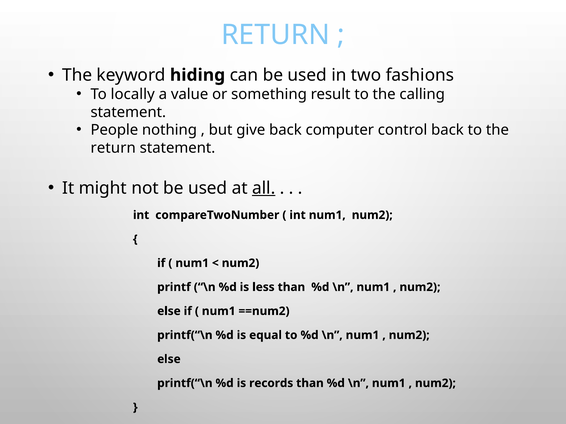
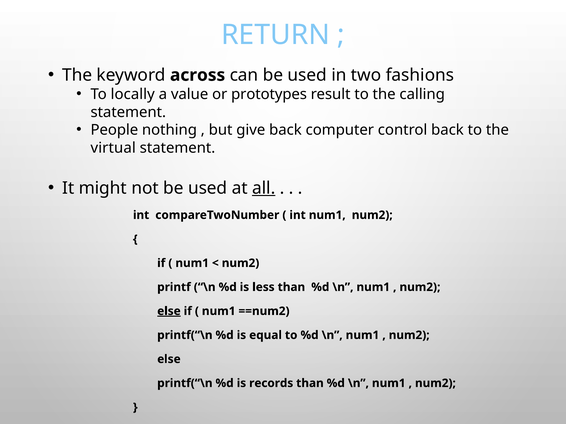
hiding: hiding -> across (198, 75)
something: something -> prototypes (269, 94)
return: return -> virtual (113, 148)
else underline: none -> present (169, 311)
